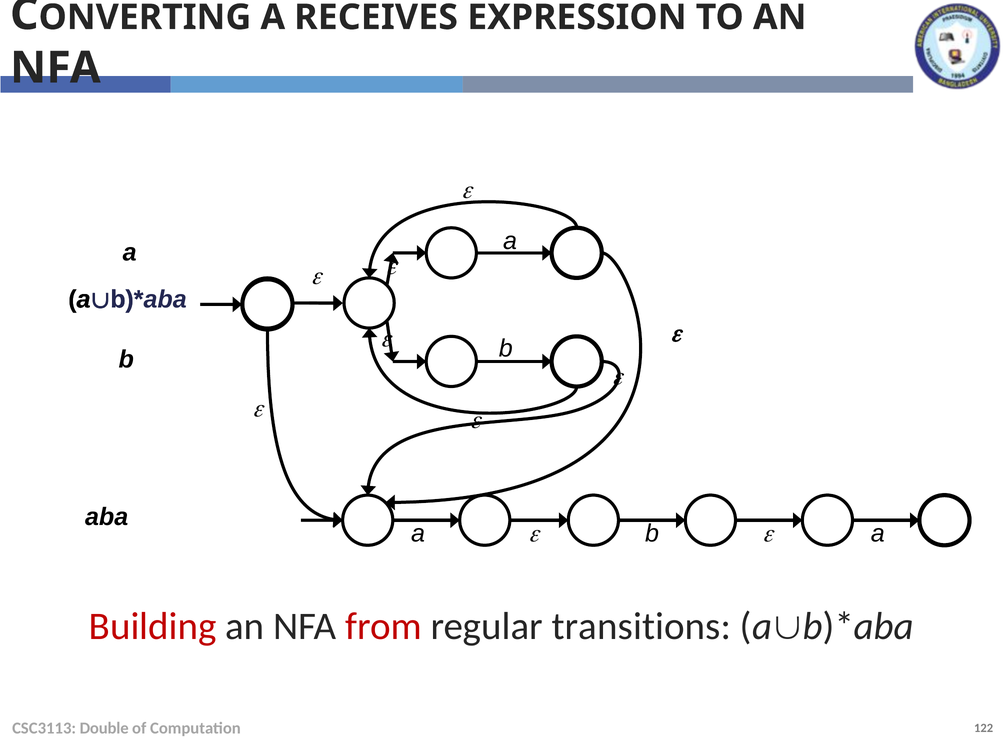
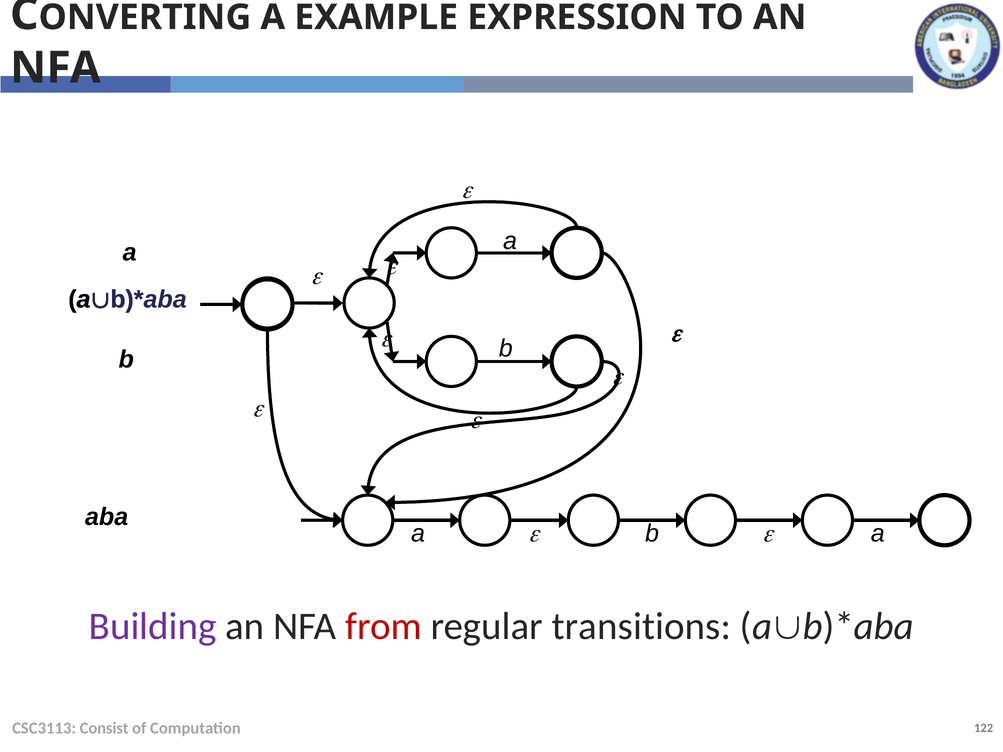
RECEIVES: RECEIVES -> EXAMPLE (376, 17)
Building colour: red -> purple (153, 627)
Double: Double -> Consist (104, 729)
